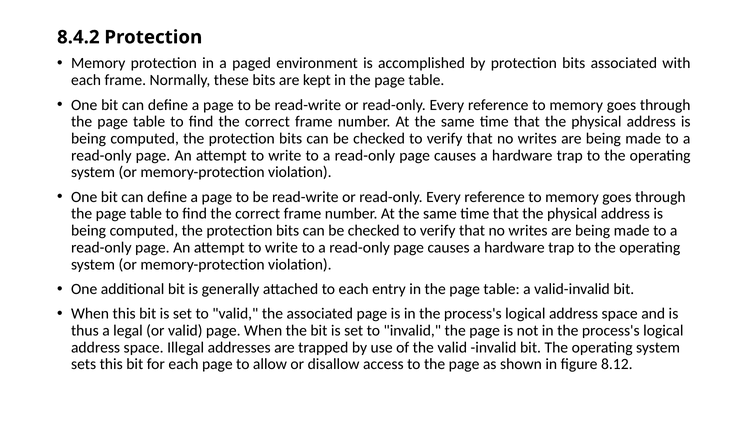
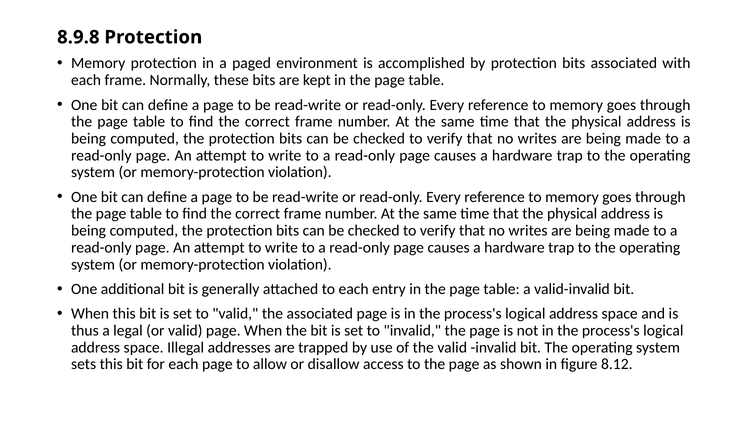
8.4.2: 8.4.2 -> 8.9.8 (78, 37)
